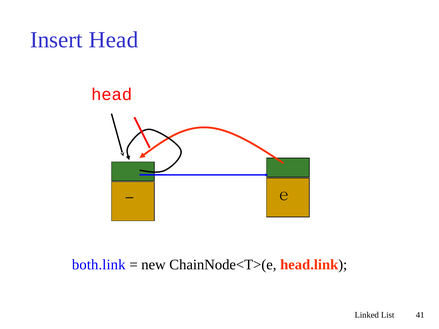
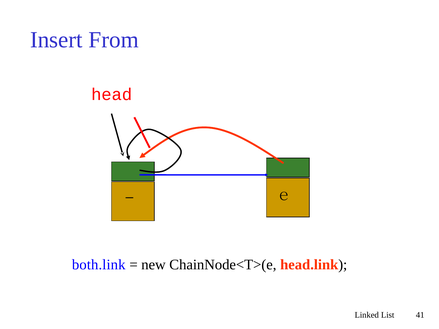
Insert Head: Head -> From (114, 40)
